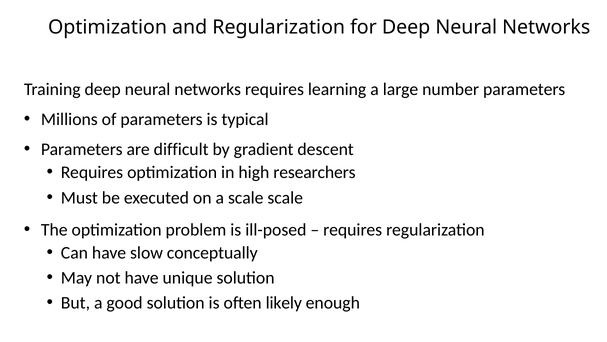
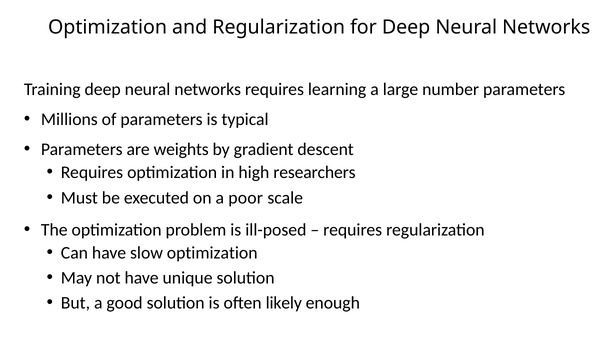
difficult: difficult -> weights (181, 149)
a scale: scale -> poor (246, 197)
slow conceptually: conceptually -> optimization (212, 252)
